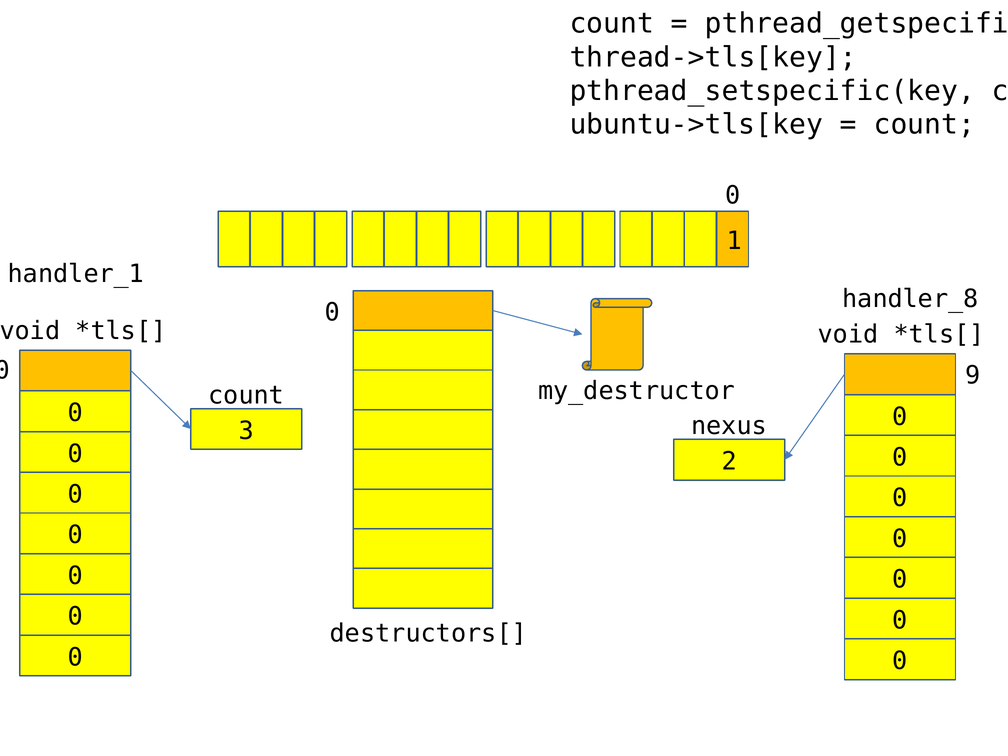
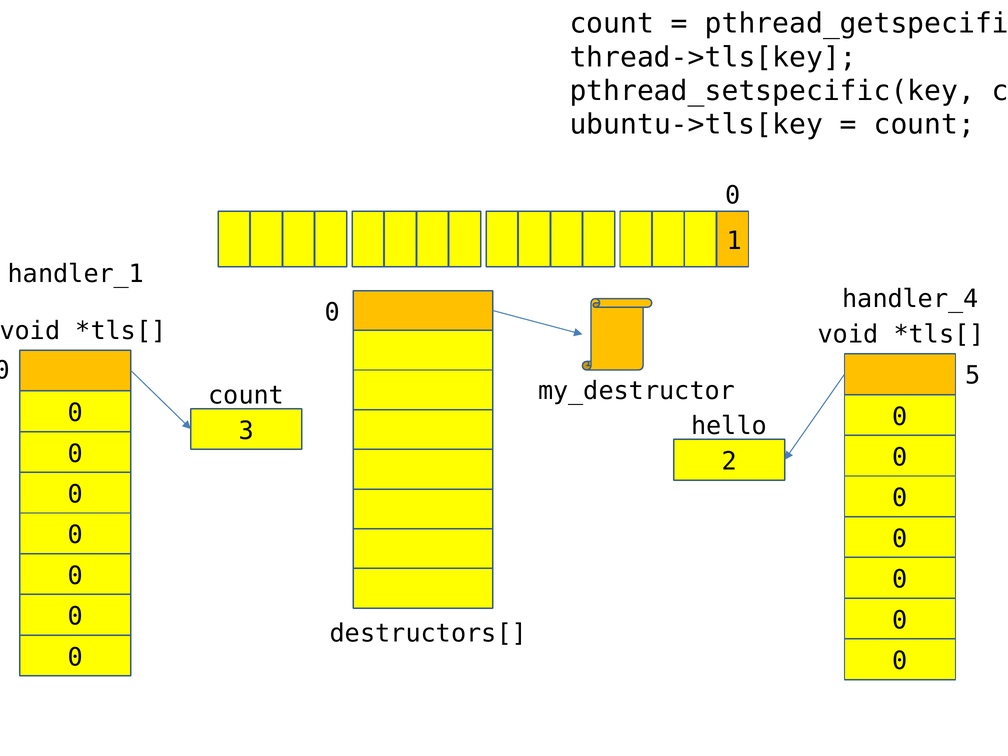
handler_8: handler_8 -> handler_4 (910, 299)
9: 9 -> 5 (973, 375)
nexus: nexus -> hello (729, 426)
